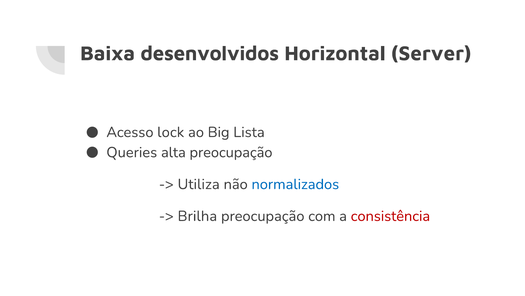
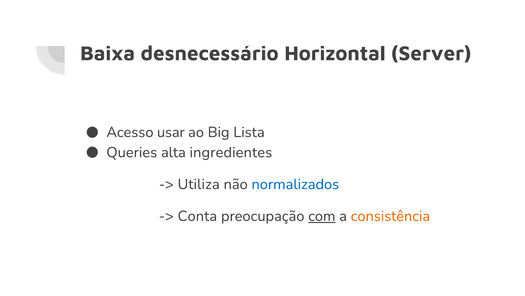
desenvolvidos: desenvolvidos -> desnecessário (210, 53)
lock: lock -> usar (171, 132)
alta preocupação: preocupação -> ingredientes (231, 152)
Brilha: Brilha -> Conta (197, 216)
com underline: none -> present (322, 216)
consistência colour: red -> orange (390, 216)
